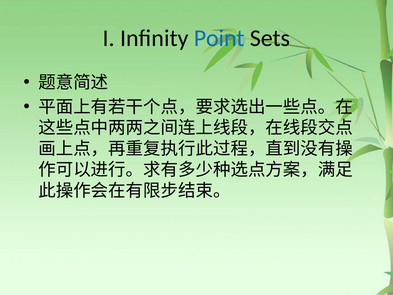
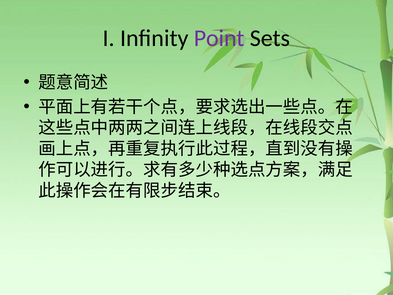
Point colour: blue -> purple (219, 38)
